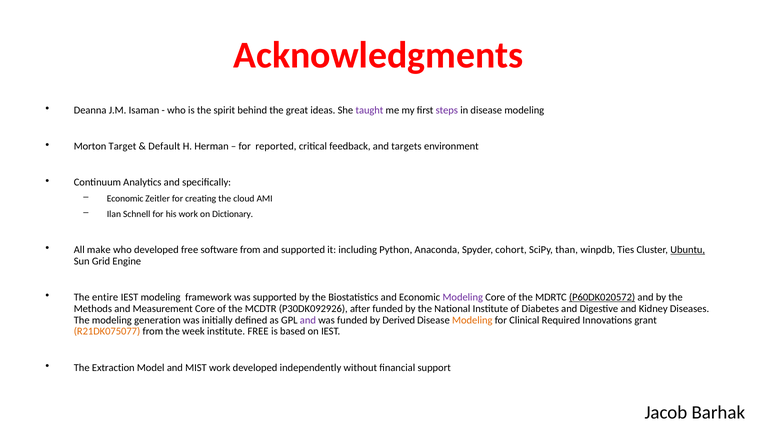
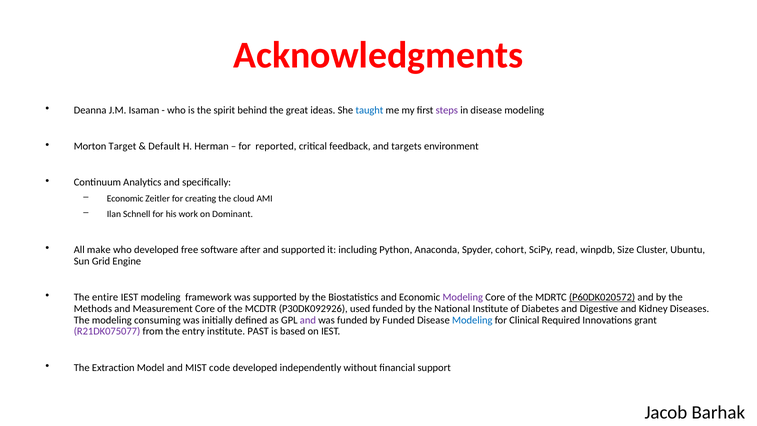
taught colour: purple -> blue (369, 110)
Dictionary: Dictionary -> Dominant (233, 214)
software from: from -> after (250, 250)
than: than -> read (567, 250)
Ties: Ties -> Size (626, 250)
Ubuntu underline: present -> none (688, 250)
after: after -> used (360, 309)
generation: generation -> consuming (157, 320)
by Derived: Derived -> Funded (399, 320)
Modeling colour: orange -> blue (472, 320)
R21DK075077 colour: orange -> purple (107, 331)
week: week -> entry (193, 331)
institute FREE: FREE -> PAST (258, 331)
MIST work: work -> code (220, 367)
